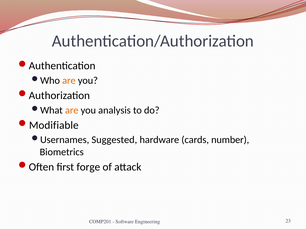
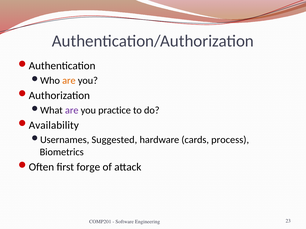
are colour: orange -> purple (72, 110)
analysis: analysis -> practice (115, 110)
Modifiable: Modifiable -> Availability (54, 125)
number: number -> process (230, 140)
